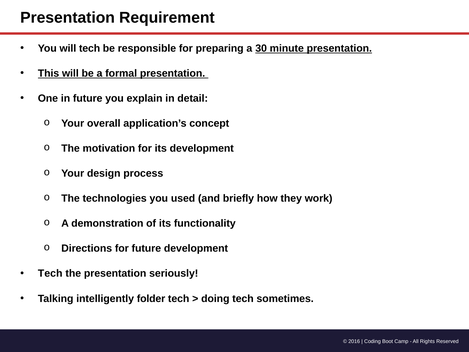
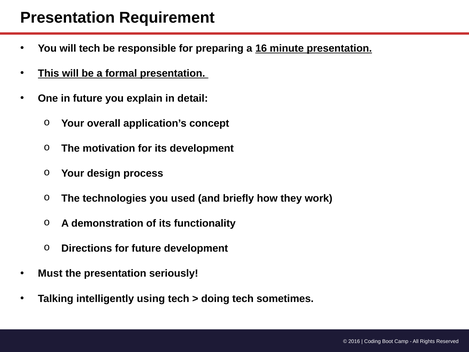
30: 30 -> 16 (261, 48)
Tech: Tech -> Must (50, 273)
folder: folder -> using (151, 298)
